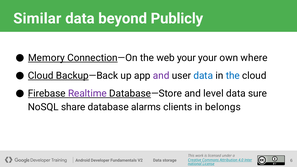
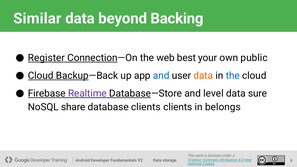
Publicly: Publicly -> Backing (177, 18)
Memory: Memory -> Register (46, 58)
web your: your -> best (186, 58)
where: where -> public (254, 58)
and colour: purple -> blue (161, 76)
data colour: blue -> orange (203, 76)
database alarms: alarms -> clients (146, 107)
